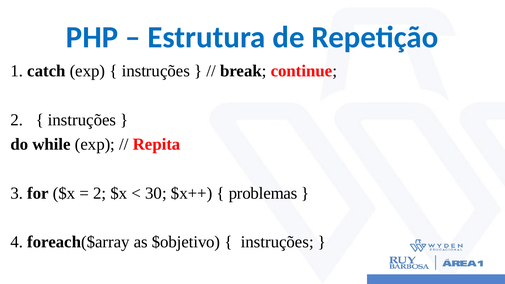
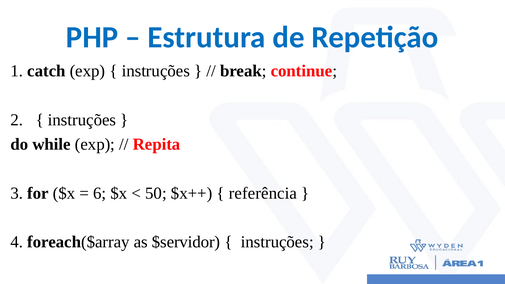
2: 2 -> 6 (100, 193)
30: 30 -> 50 (156, 193)
problemas: problemas -> referência (263, 193)
$objetivo: $objetivo -> $servidor (186, 242)
